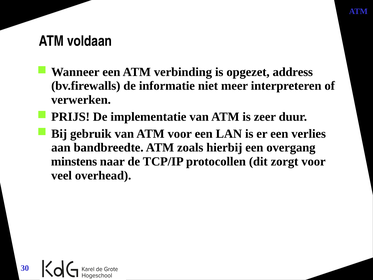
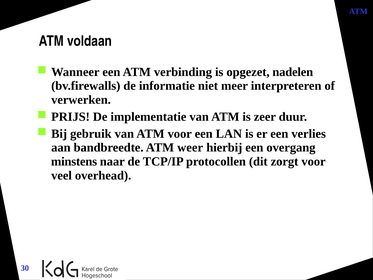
address: address -> nadelen (293, 72)
zoals: zoals -> weer (190, 148)
